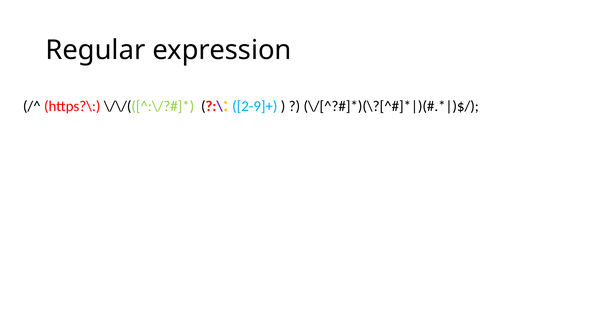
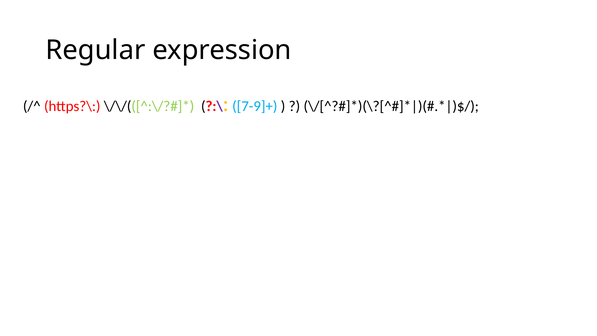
2-9]+: 2-9]+ -> 7-9]+ (255, 106)
